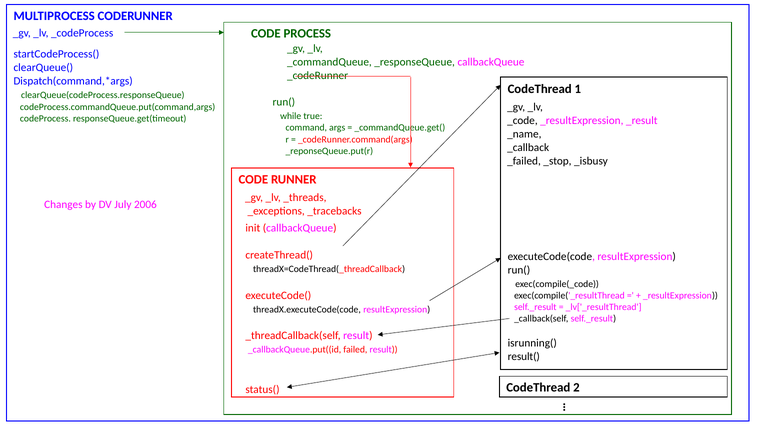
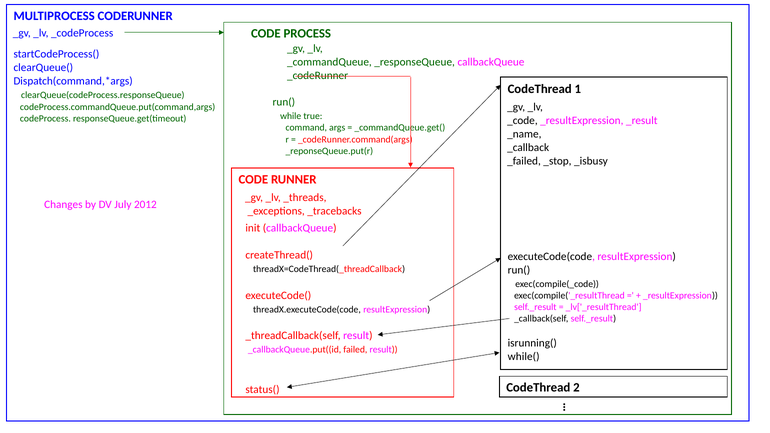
2006: 2006 -> 2012 (145, 205)
result(: result( -> while( (524, 357)
